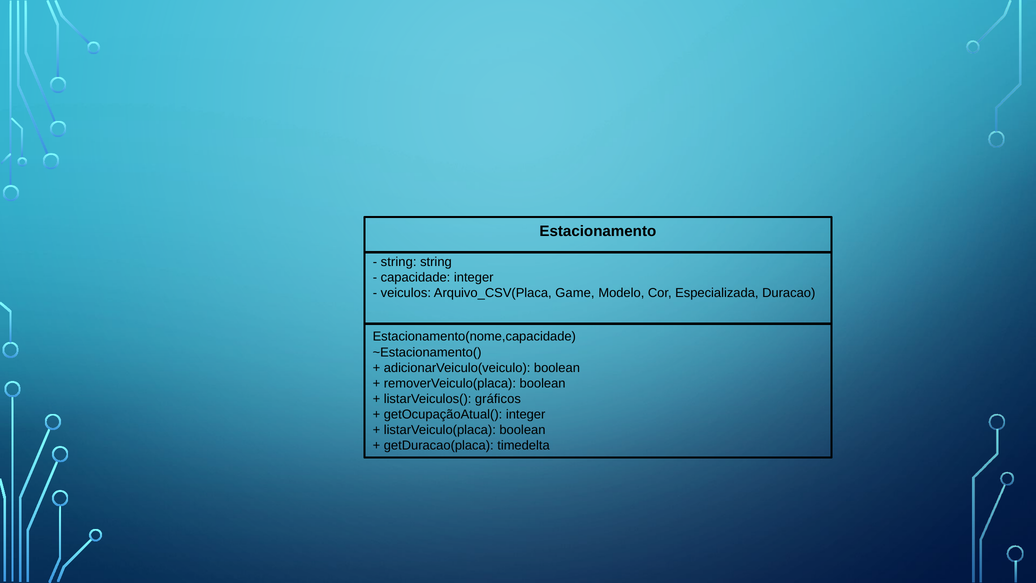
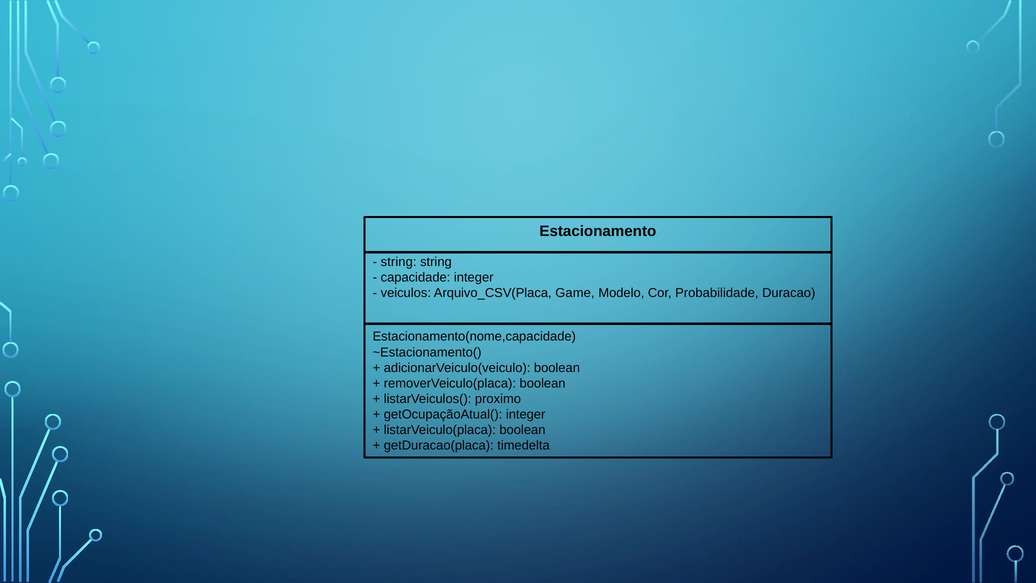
Especializada: Especializada -> Probabilidade (717, 293)
gráficos: gráficos -> proximo (498, 399)
